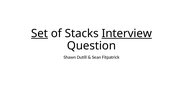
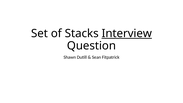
Set underline: present -> none (40, 33)
